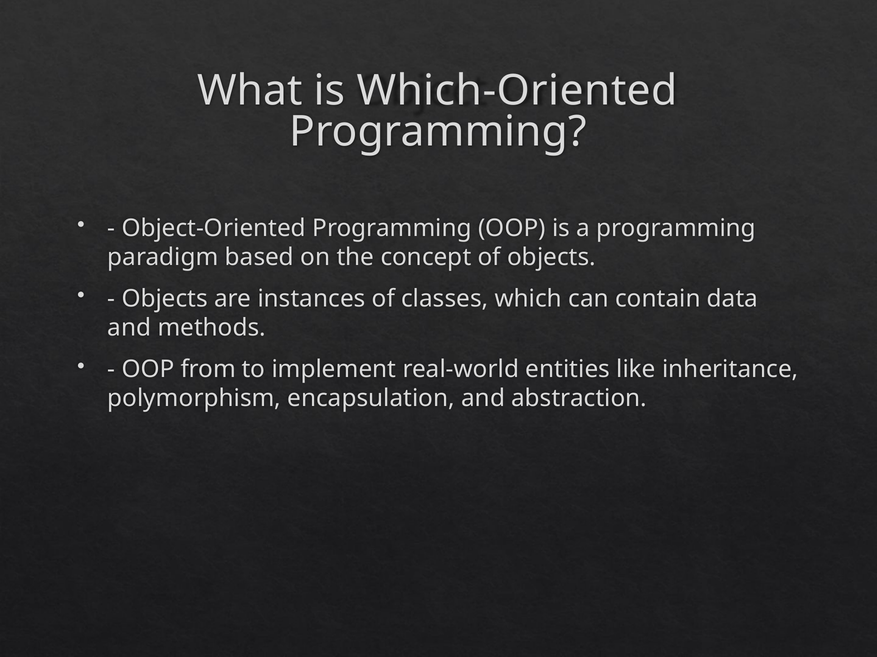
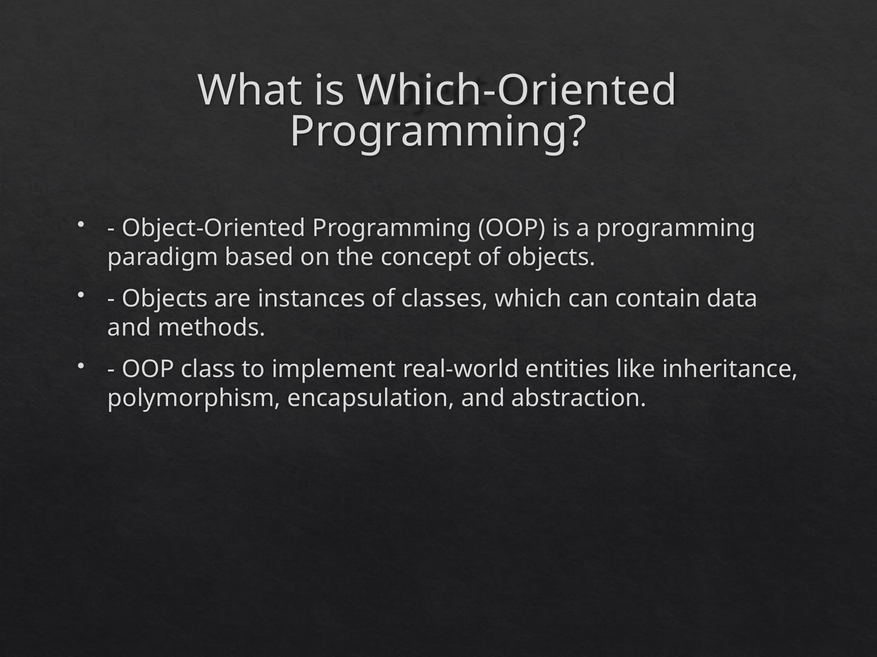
from: from -> class (208, 370)
